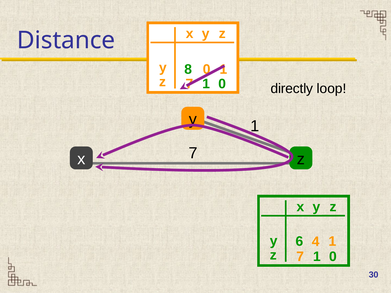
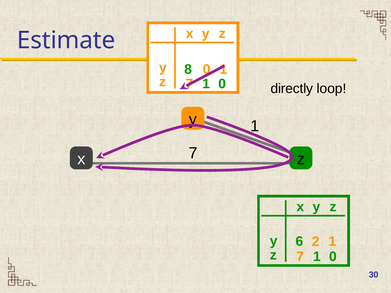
Distance: Distance -> Estimate (66, 40)
4: 4 -> 2 (316, 242)
